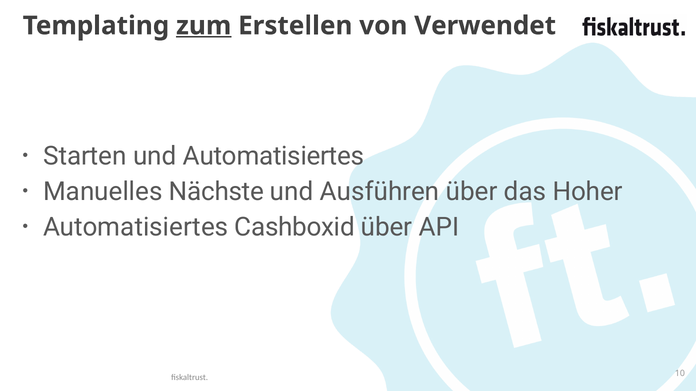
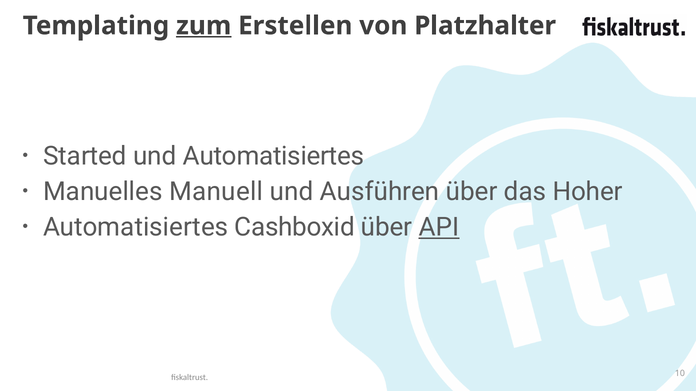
Verwendet: Verwendet -> Platzhalter (485, 26)
Starten: Starten -> Started (85, 156)
Nächste: Nächste -> Manuell (216, 192)
API underline: none -> present (439, 227)
